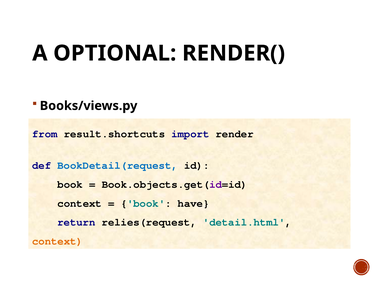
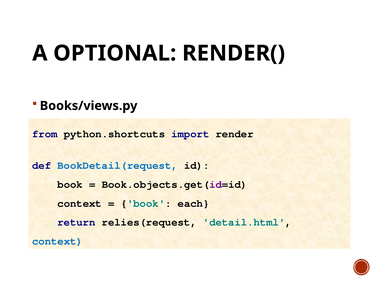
result.shortcuts: result.shortcuts -> python.shortcuts (114, 134)
have: have -> each (194, 203)
context colour: orange -> blue (57, 241)
